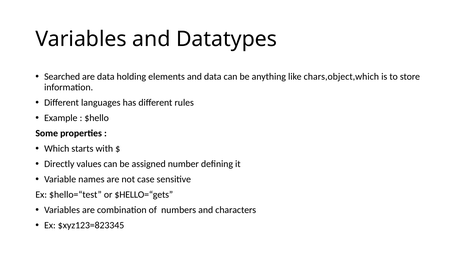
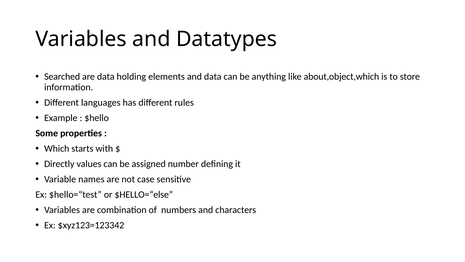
chars,object,which: chars,object,which -> about,object,which (341, 77)
$HELLO=“gets: $HELLO=“gets -> $HELLO=“else (144, 194)
$xyz123=823345: $xyz123=823345 -> $xyz123=123342 (91, 225)
